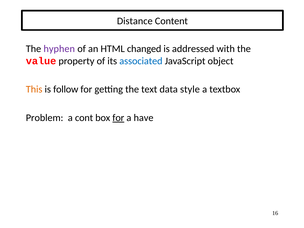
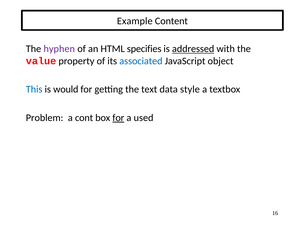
Distance: Distance -> Example (135, 21)
changed: changed -> specifies (144, 49)
addressed underline: none -> present (193, 49)
This colour: orange -> blue (34, 89)
follow: follow -> would (66, 89)
have: have -> used (144, 118)
